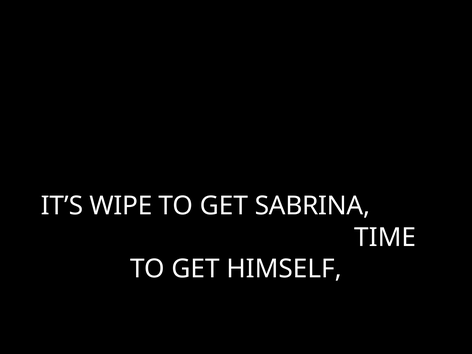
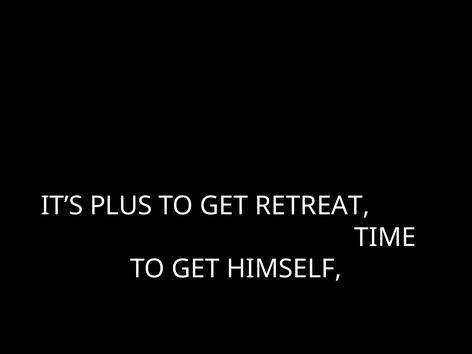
WIPE: WIPE -> PLUS (121, 206)
SABRINA: SABRINA -> RETREAT (312, 206)
